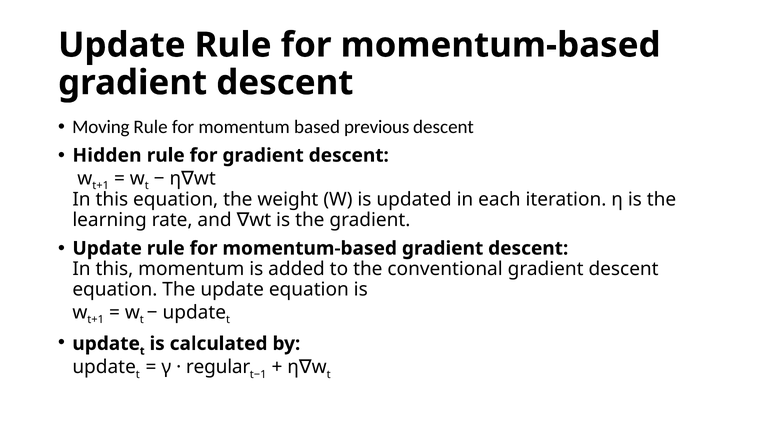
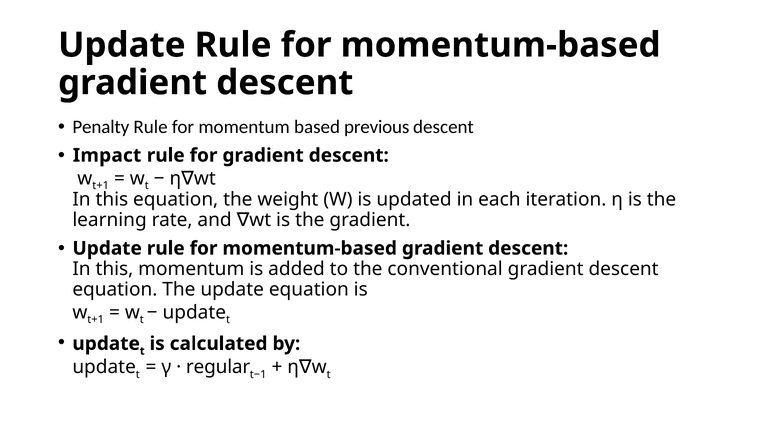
Moving: Moving -> Penalty (101, 127)
Hidden: Hidden -> Impact (107, 156)
